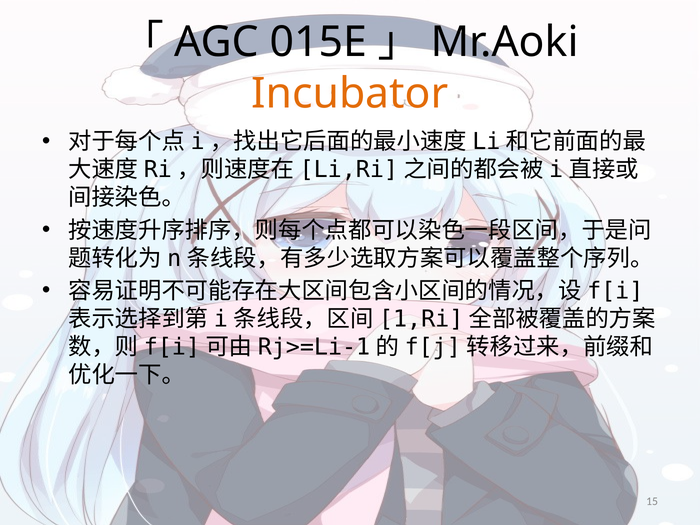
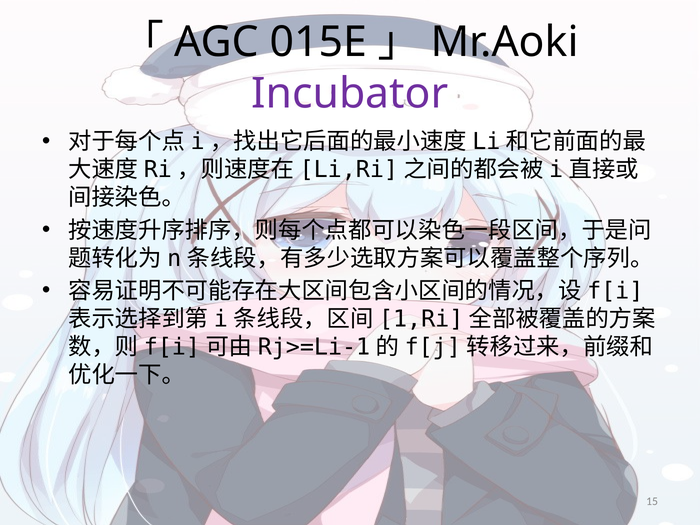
Incubator colour: orange -> purple (350, 93)
